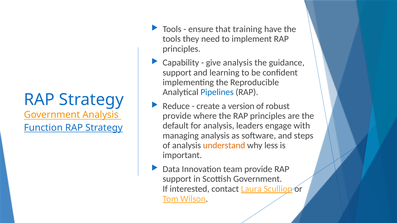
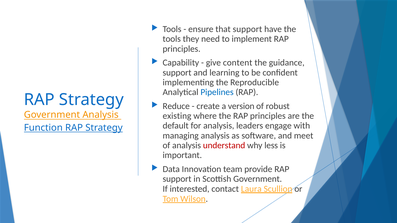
that training: training -> support (247, 29)
give analysis: analysis -> content (238, 63)
provide: provide -> existing (177, 116)
steps: steps -> meet (304, 136)
understand colour: orange -> red (224, 146)
